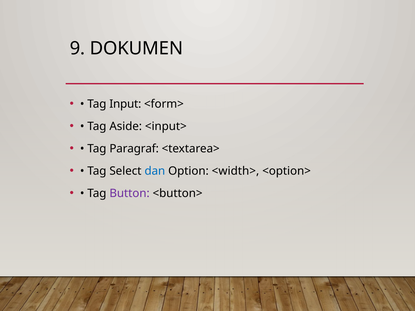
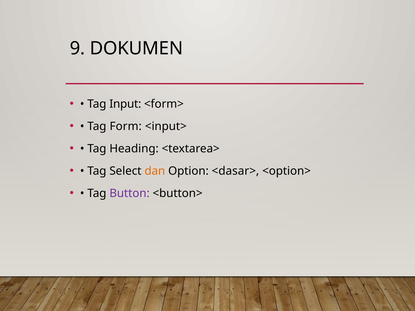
Aside: Aside -> Form (126, 126)
Paragraf: Paragraf -> Heading (134, 149)
dan colour: blue -> orange (155, 171)
<width>: <width> -> <dasar> (235, 171)
